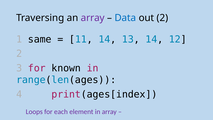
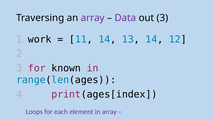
Data colour: blue -> purple (125, 18)
out 2: 2 -> 3 (162, 18)
same: same -> work (40, 39)
